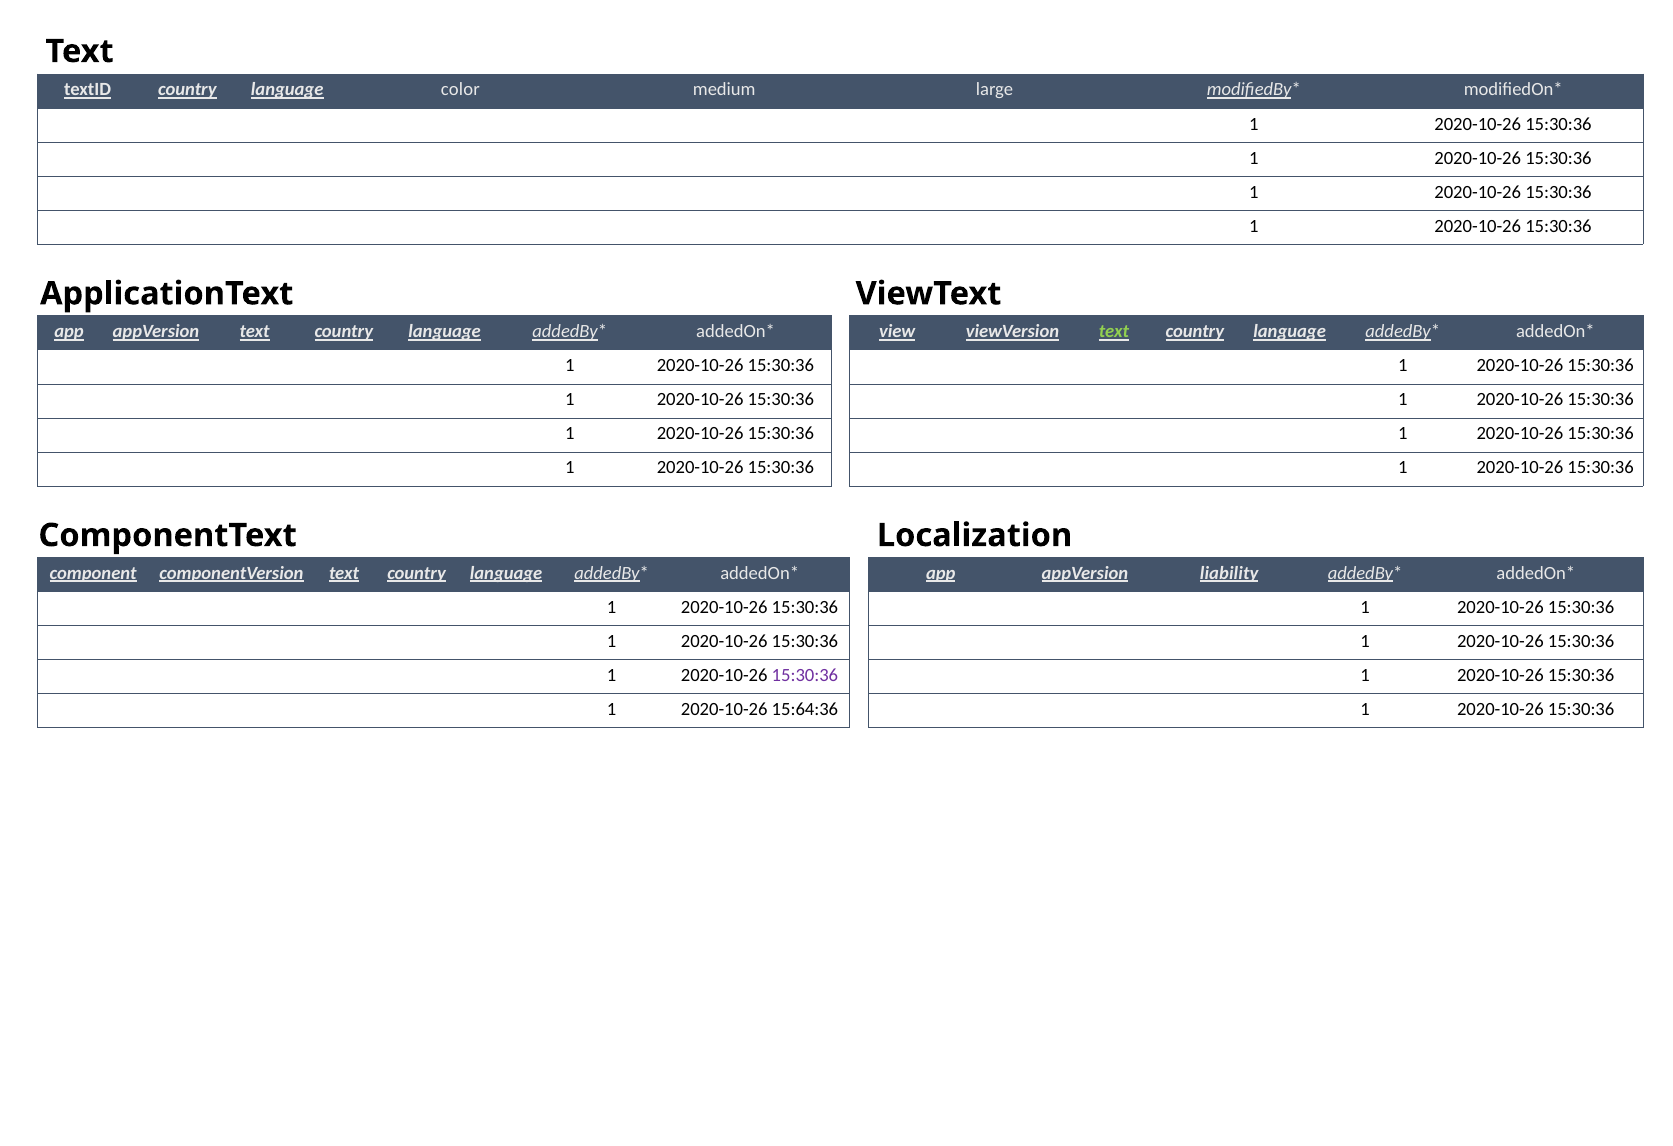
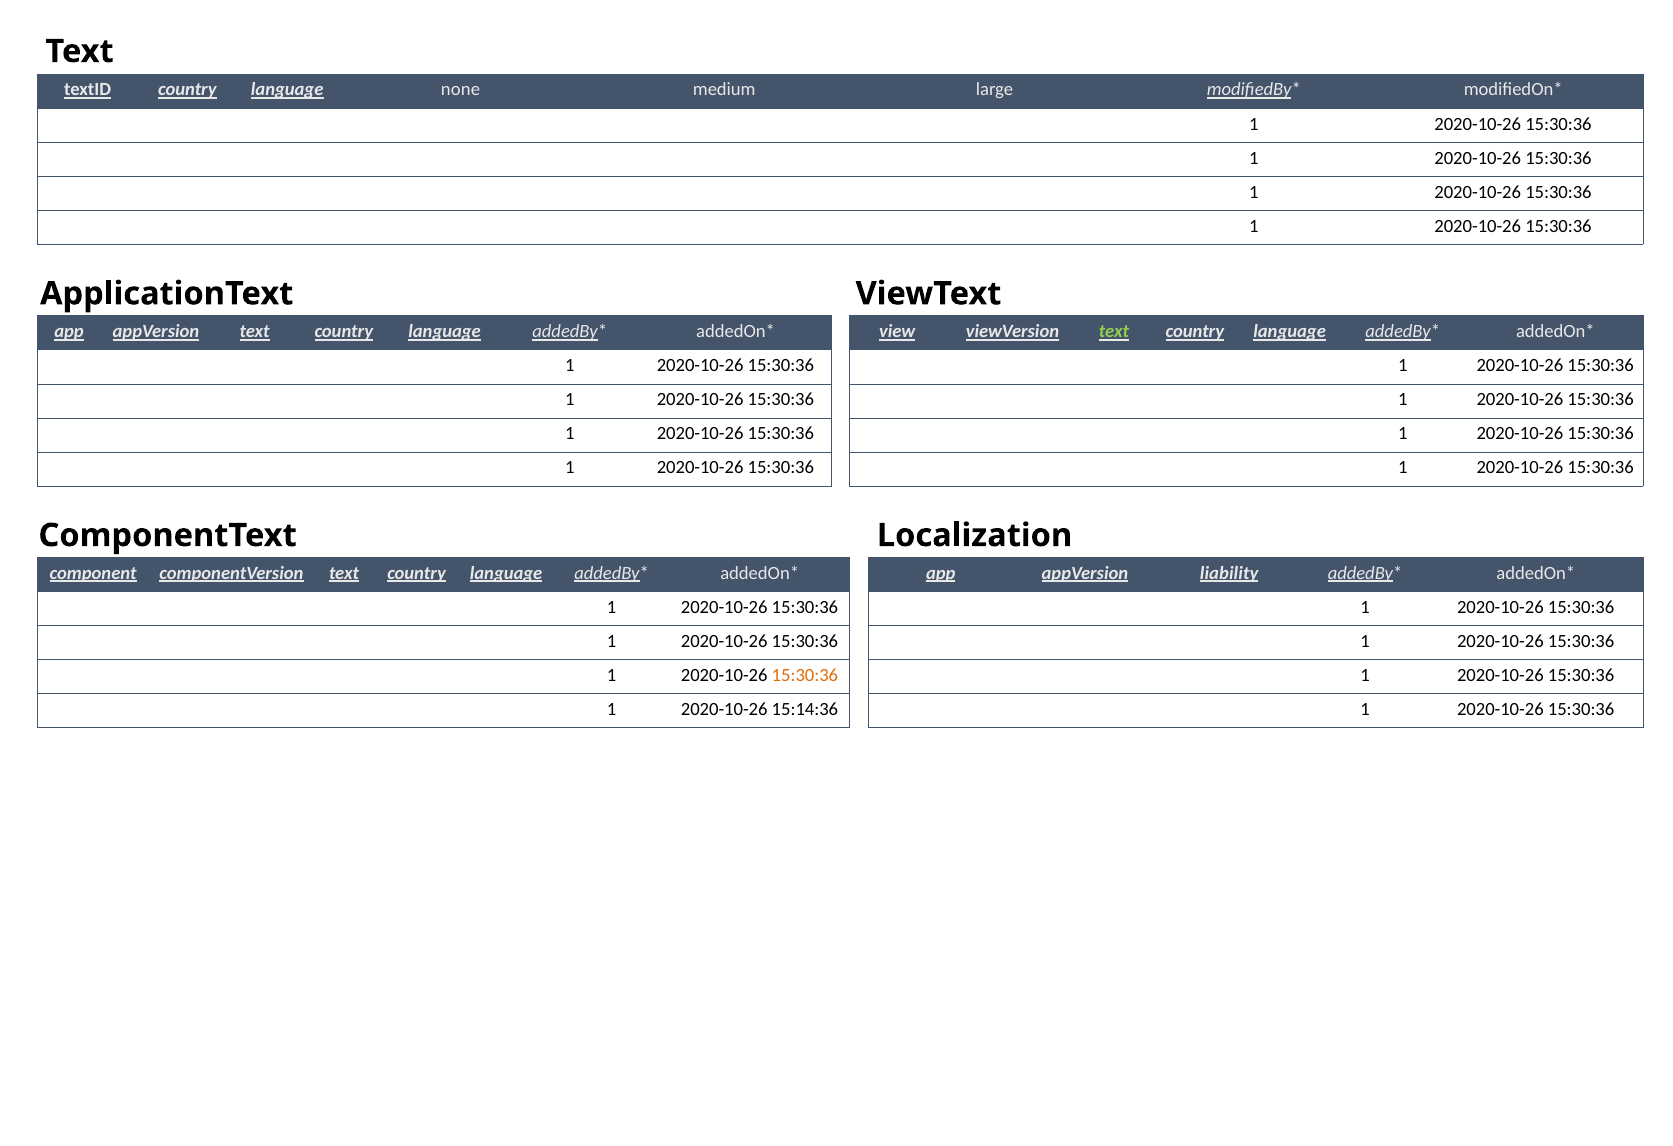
color: color -> none (460, 90)
15:30:36 colour: purple -> orange (805, 675)
15:64:36: 15:64:36 -> 15:14:36 (805, 709)
